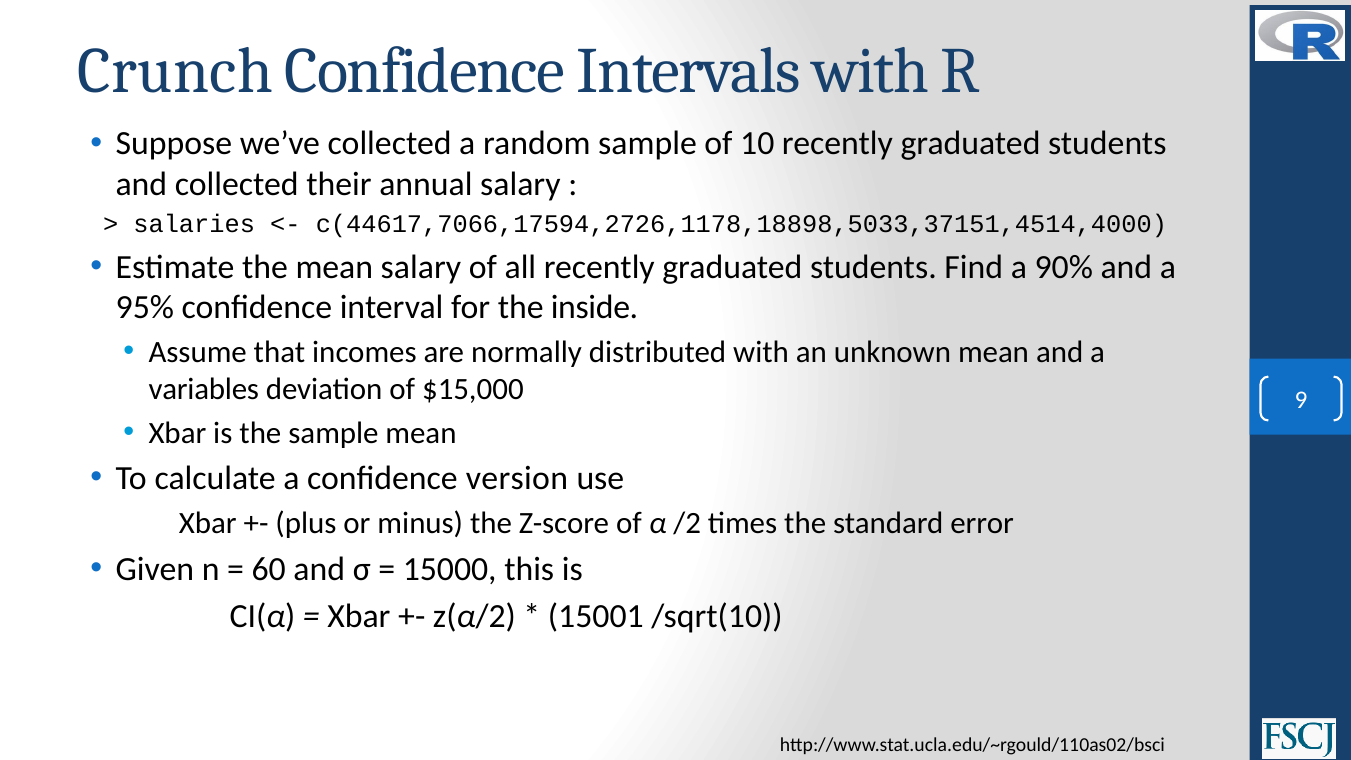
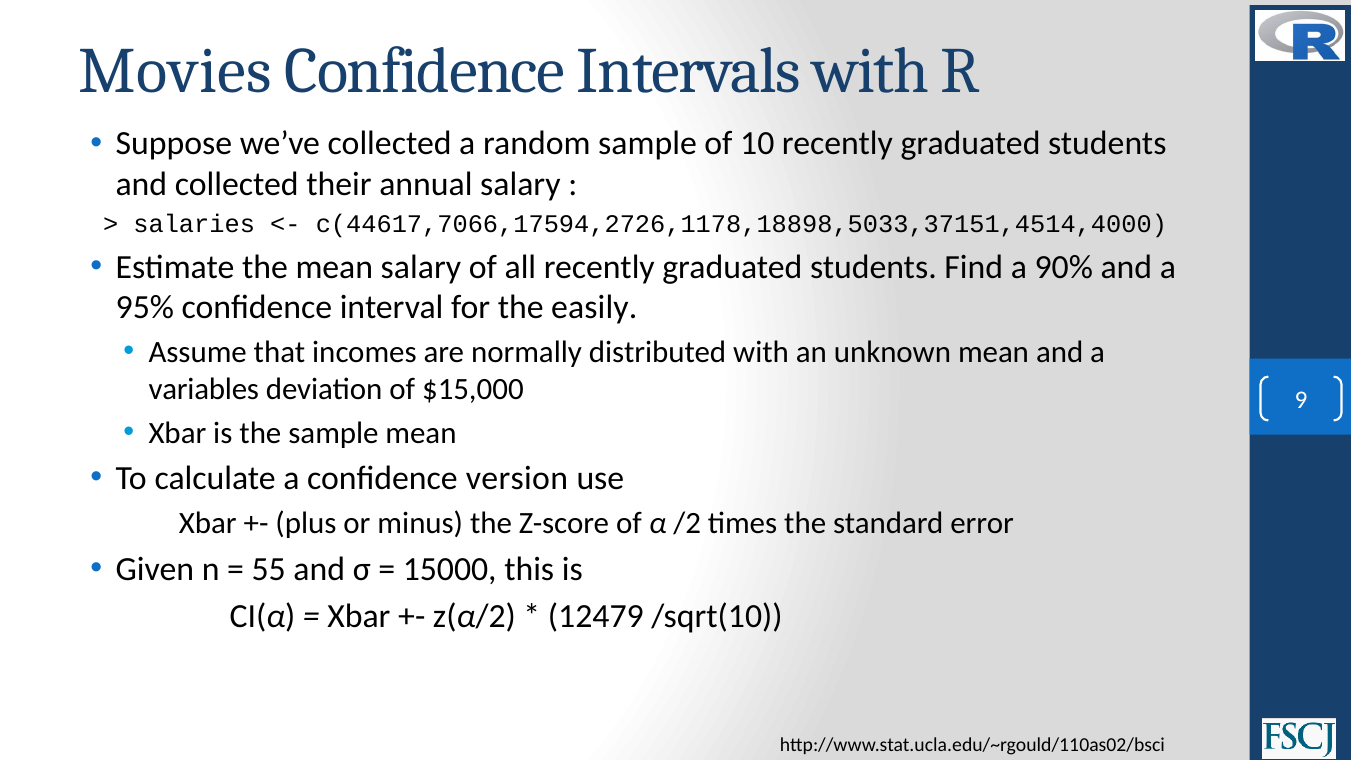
Crunch: Crunch -> Movies (175, 71)
inside: inside -> easily (594, 308)
60: 60 -> 55 (269, 569)
15001: 15001 -> 12479 (596, 616)
